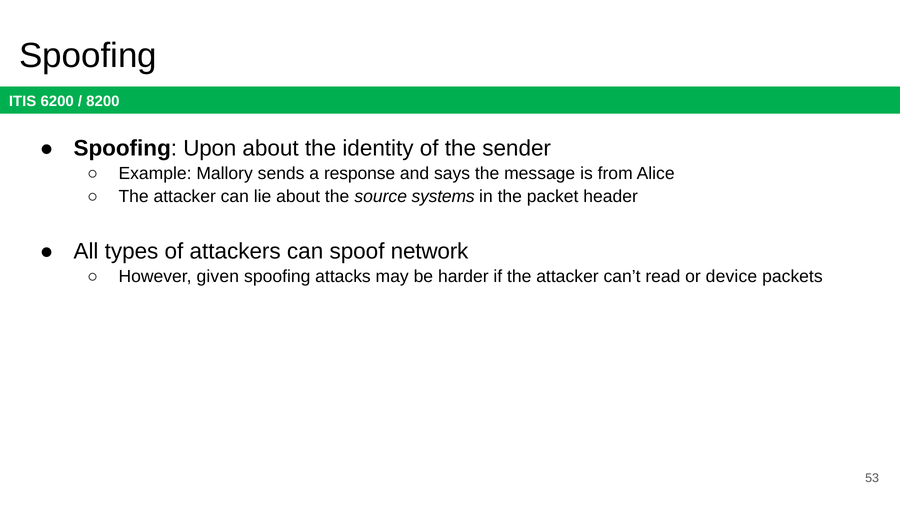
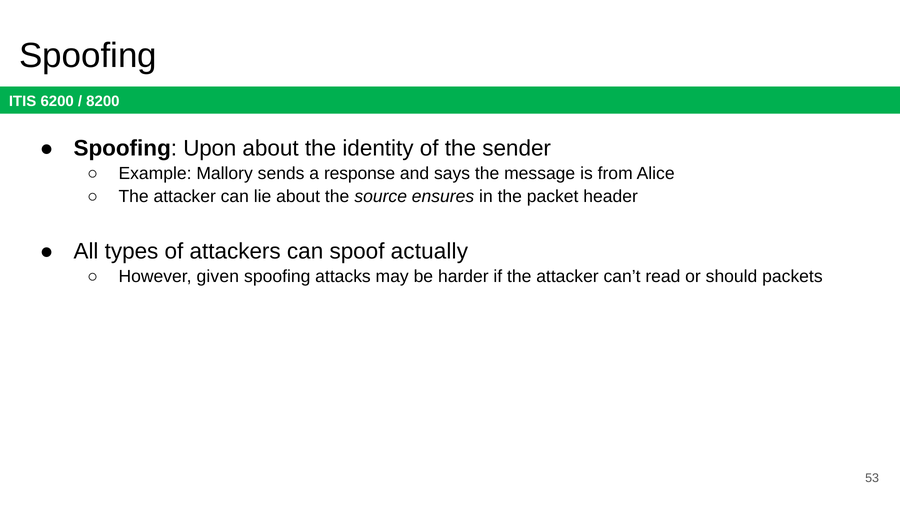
systems: systems -> ensures (443, 196)
network: network -> actually (429, 252)
device: device -> should (732, 277)
